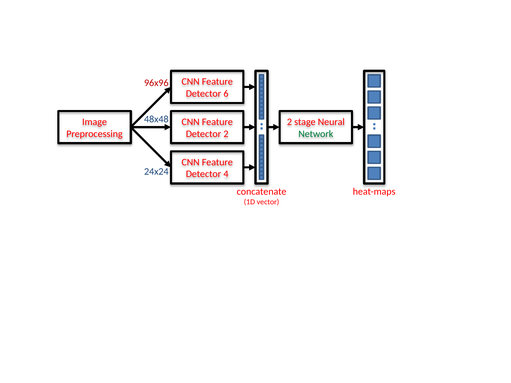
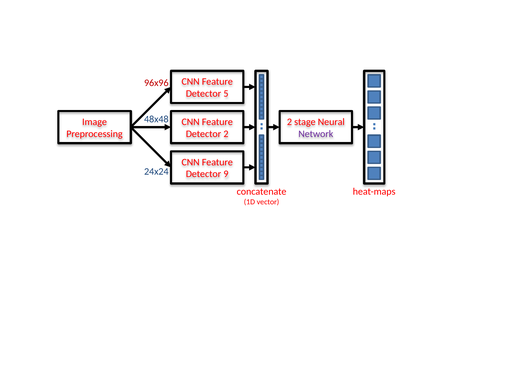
6: 6 -> 5 (226, 94)
Network colour: green -> purple (316, 134)
4: 4 -> 9 (226, 174)
